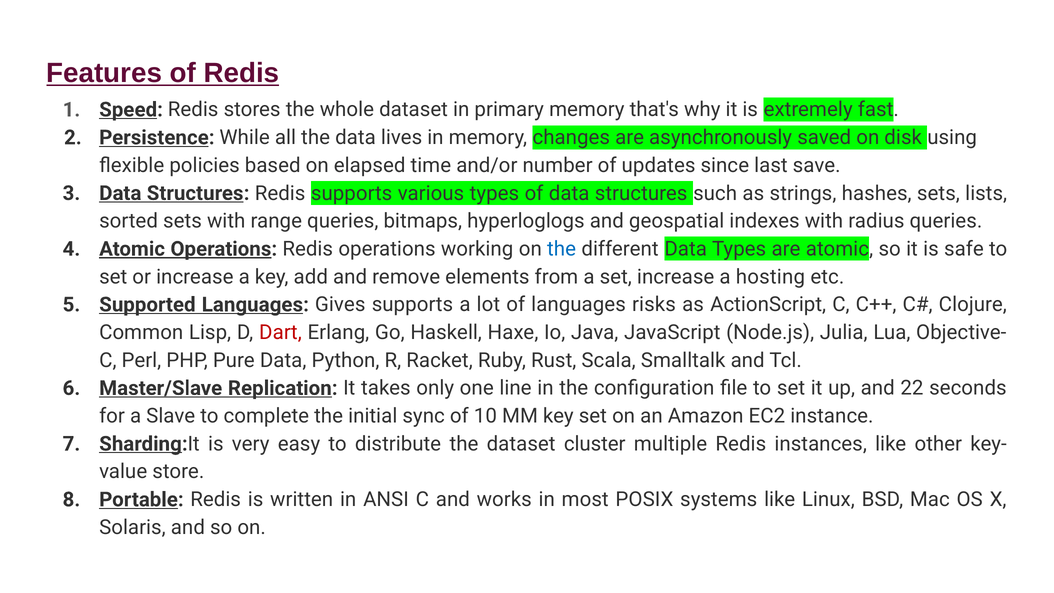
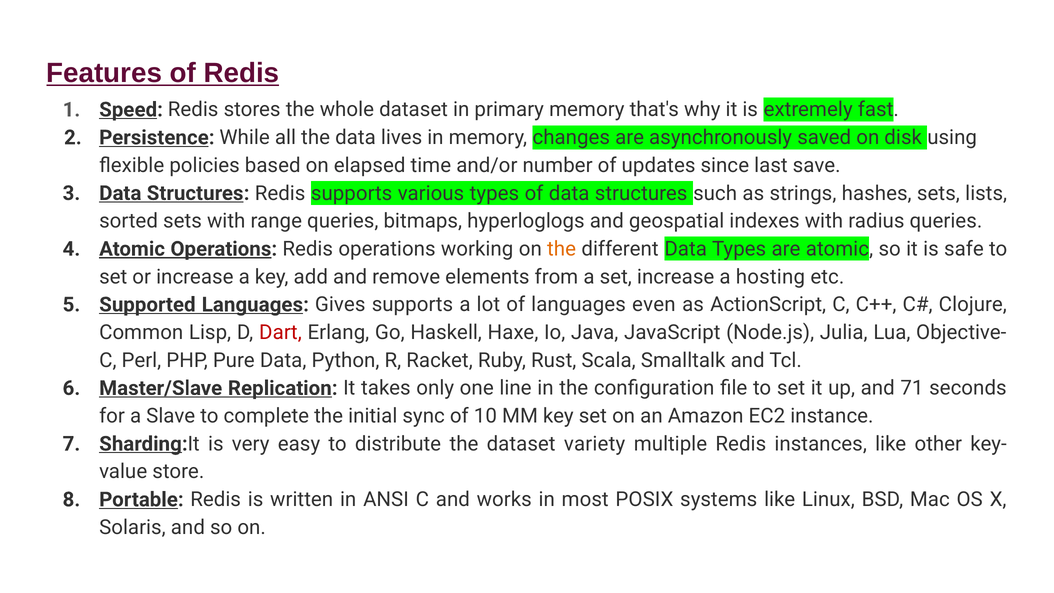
the colour: blue -> orange (562, 249)
risks: risks -> even (654, 305)
22: 22 -> 71 (912, 388)
cluster: cluster -> variety (595, 444)
